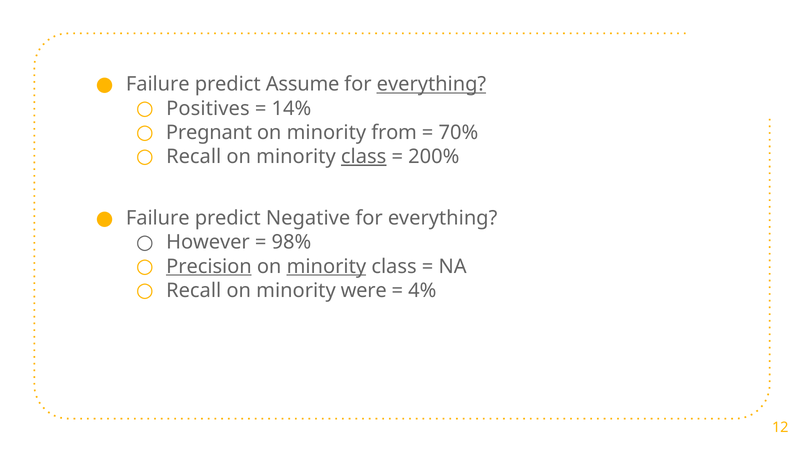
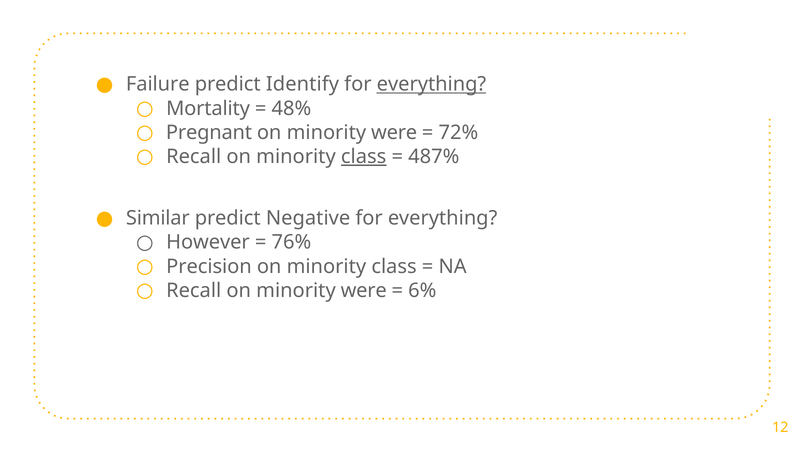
Assume: Assume -> Identify (302, 84)
Positives: Positives -> Mortality (208, 108)
14%: 14% -> 48% (291, 108)
from: from -> were (394, 133)
70%: 70% -> 72% (458, 133)
200%: 200% -> 487% (434, 157)
Failure: Failure -> Similar (158, 218)
98%: 98% -> 76% (291, 242)
Precision underline: present -> none (209, 267)
minority underline: present -> none (326, 267)
4%: 4% -> 6% (422, 291)
